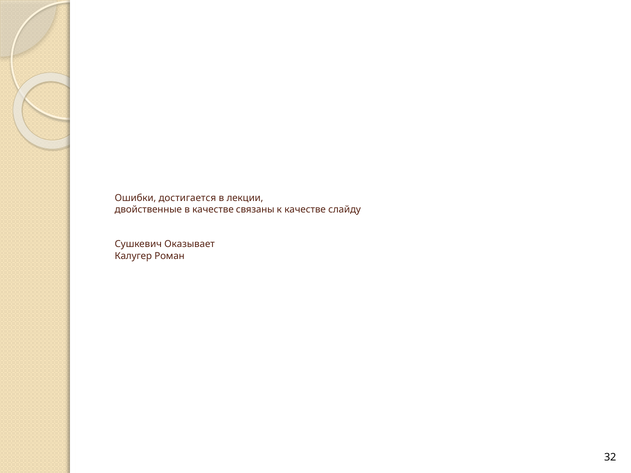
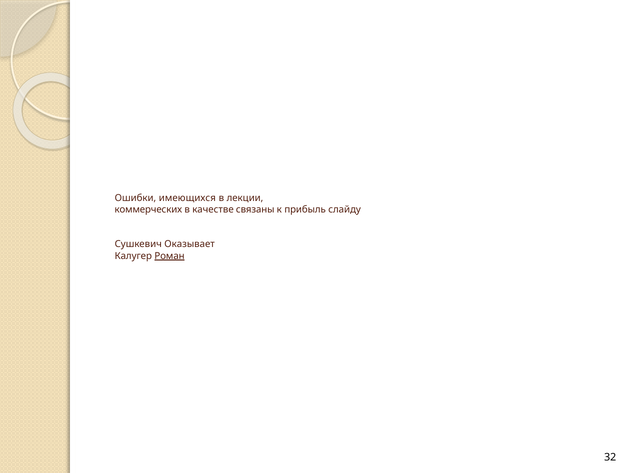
достигается: достигается -> имеющихся (187, 198)
двойственные: двойственные -> коммерческих (148, 210)
к качестве: качестве -> прибыль (305, 210)
Роман underline: none -> present (170, 256)
